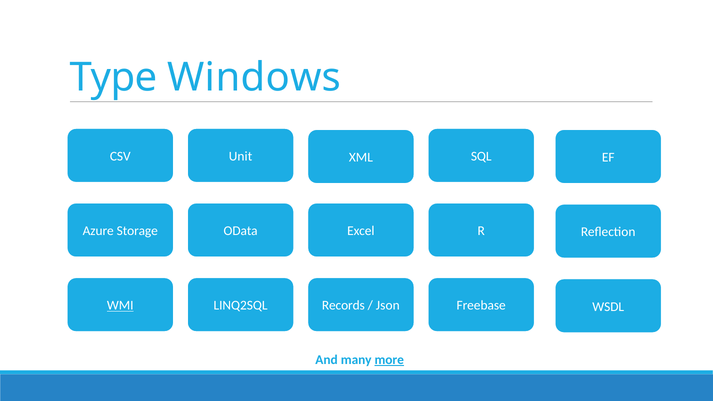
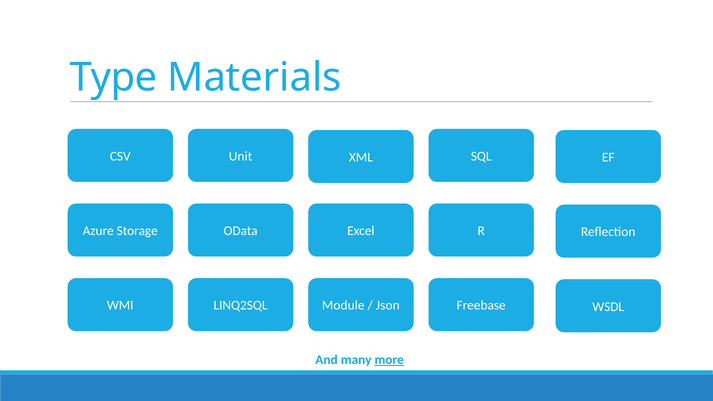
Windows: Windows -> Materials (254, 77)
WMI underline: present -> none (120, 306)
Records: Records -> Module (343, 306)
